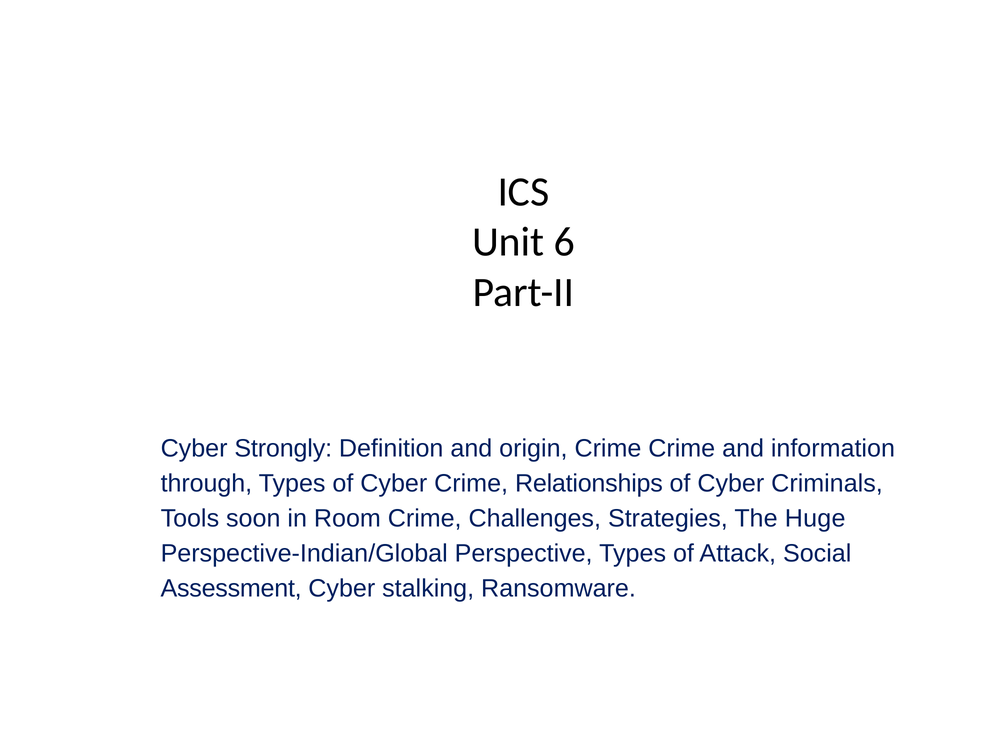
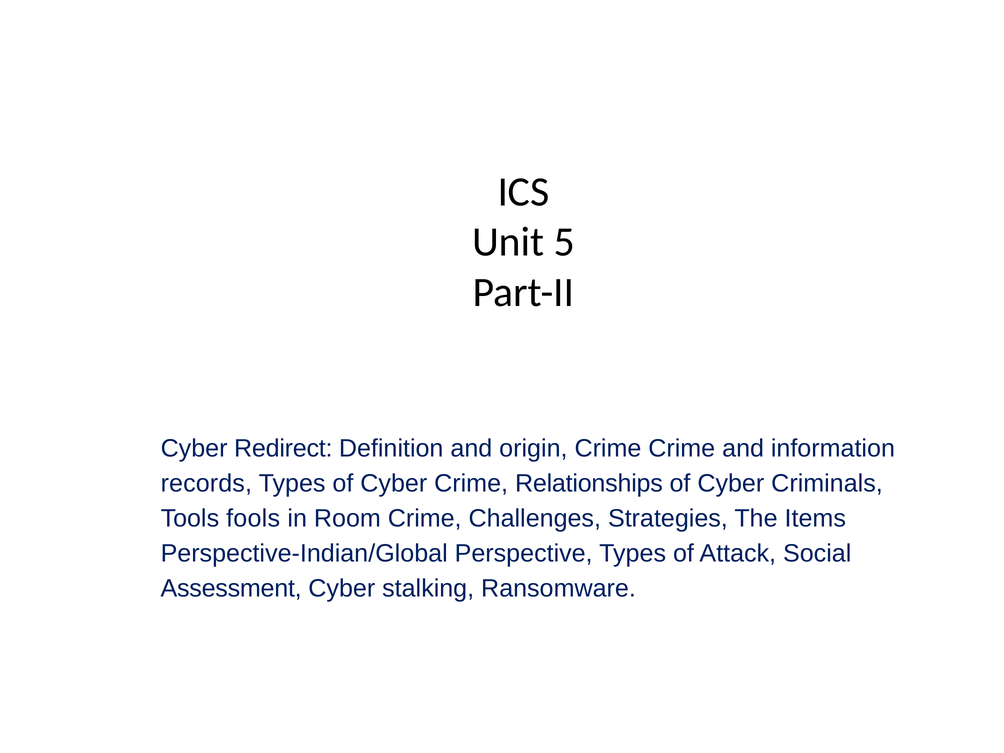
6: 6 -> 5 (564, 242)
Strongly: Strongly -> Redirect (283, 449)
through: through -> records (206, 484)
soon: soon -> fools (253, 519)
Huge: Huge -> Items (815, 519)
